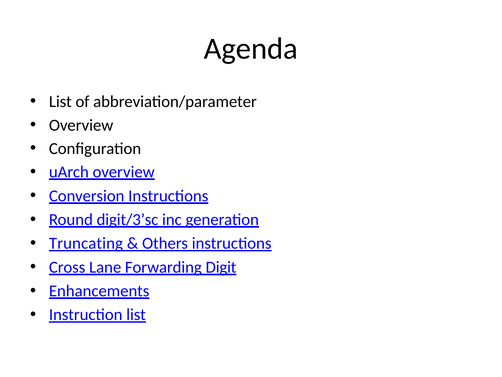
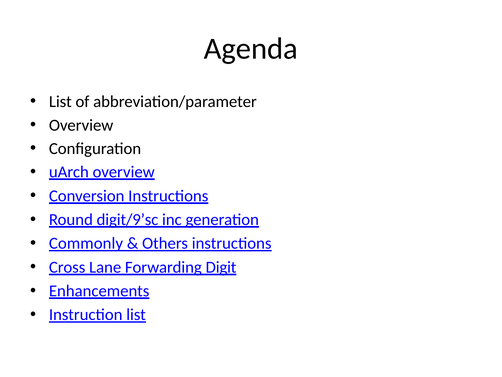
digit/3’sc: digit/3’sc -> digit/9’sc (127, 219)
Truncating: Truncating -> Commonly (86, 243)
